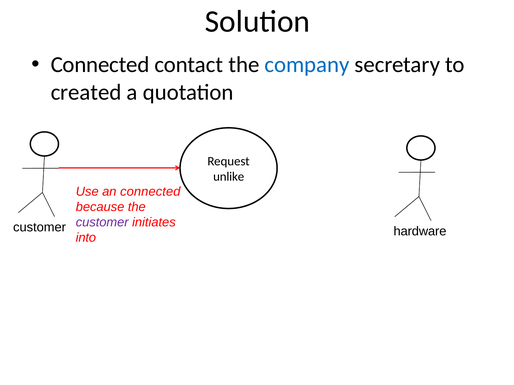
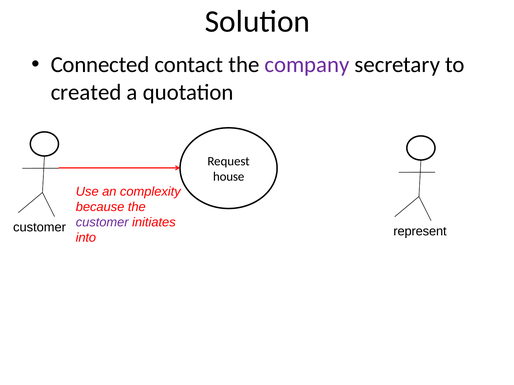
company colour: blue -> purple (307, 65)
unlike: unlike -> house (229, 177)
an connected: connected -> complexity (150, 192)
hardware: hardware -> represent (420, 232)
